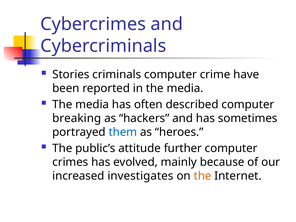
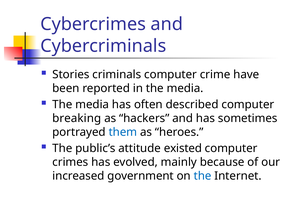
further: further -> existed (183, 148)
investigates: investigates -> government (141, 176)
the colour: orange -> blue (203, 176)
